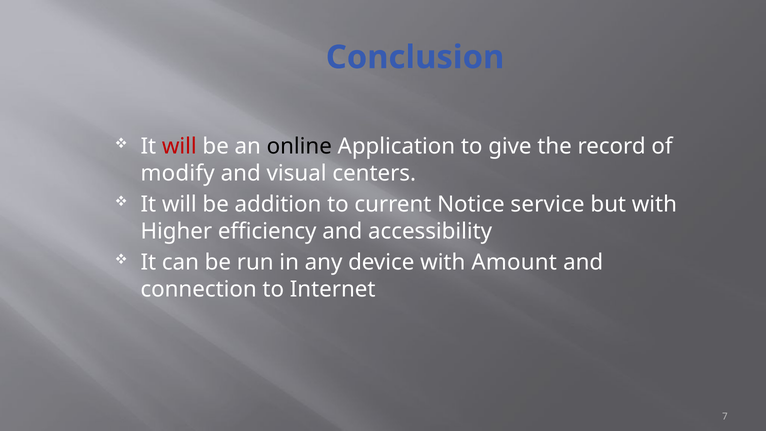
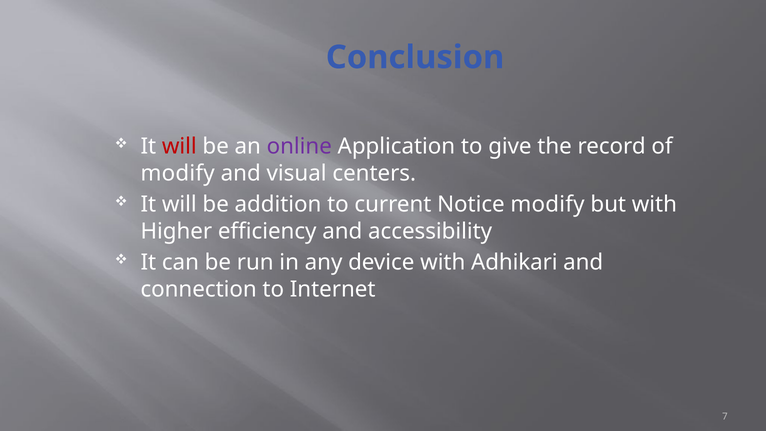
online colour: black -> purple (299, 146)
Notice service: service -> modify (548, 204)
Amount: Amount -> Adhikari (514, 263)
